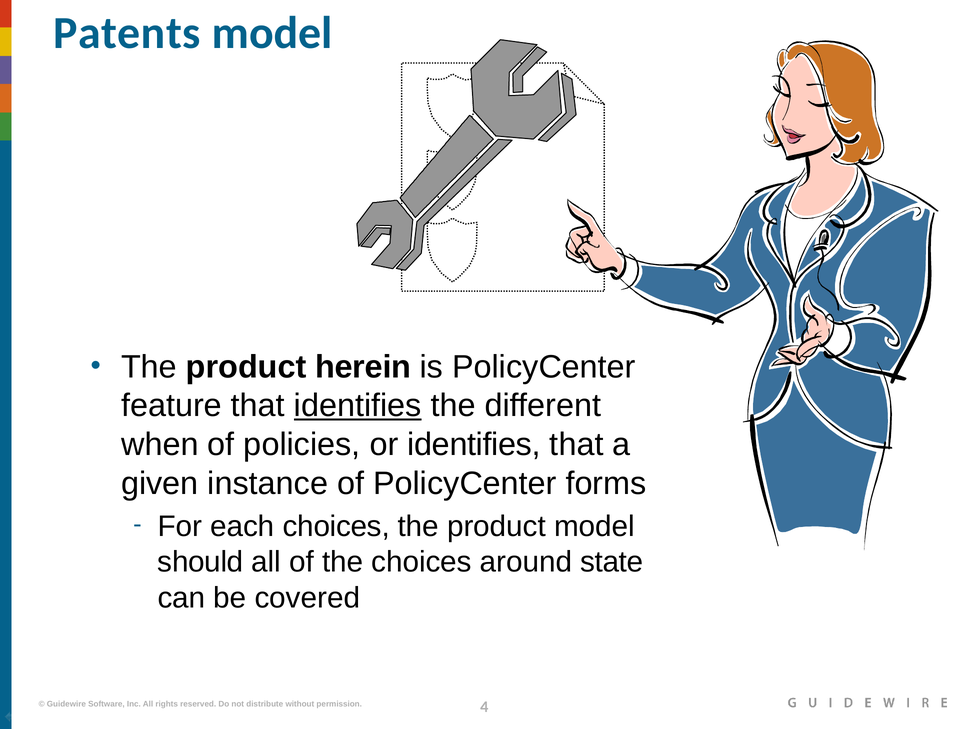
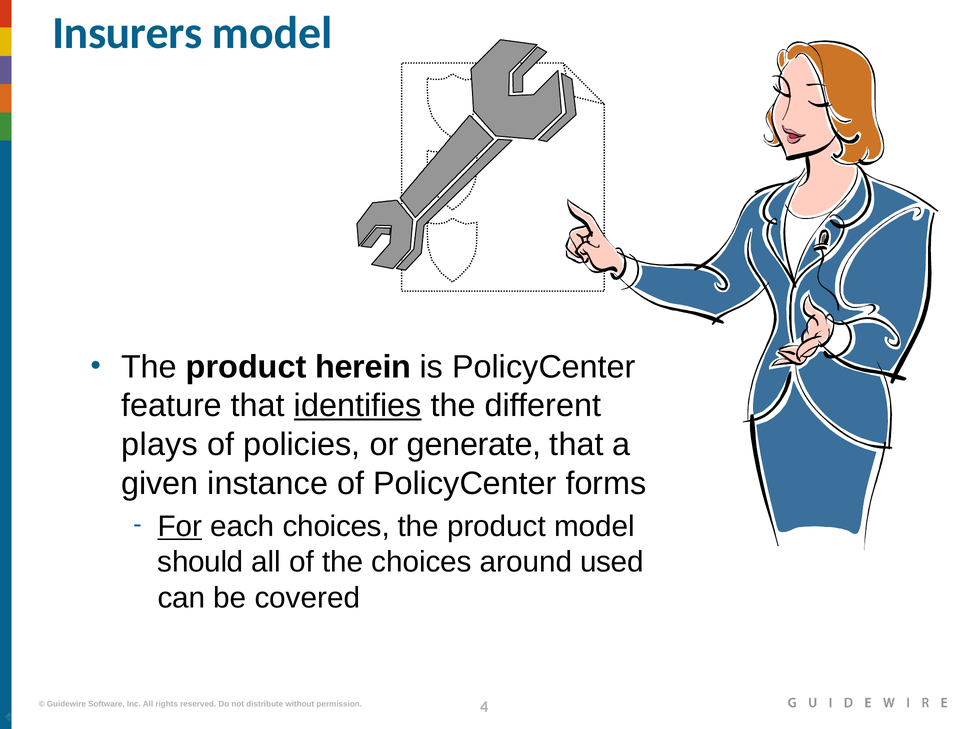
Patents: Patents -> Insurers (127, 33)
when: when -> plays (160, 445)
or identifies: identifies -> generate (474, 445)
For underline: none -> present (180, 526)
state: state -> used (612, 562)
